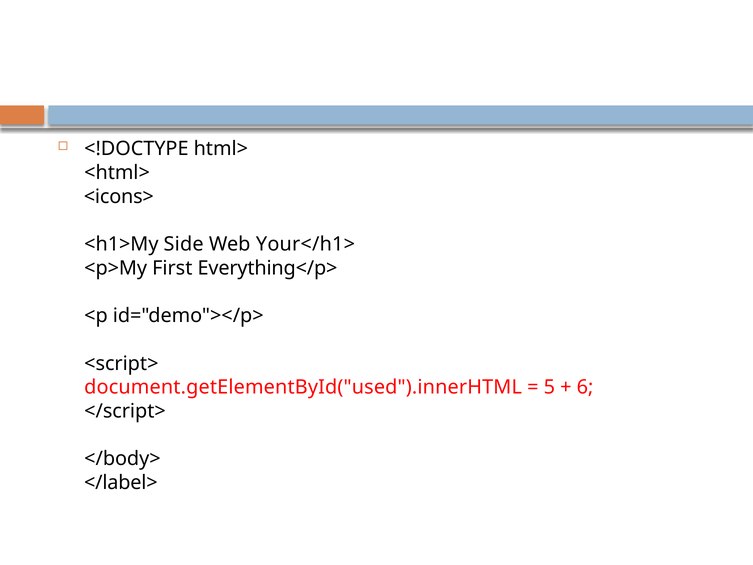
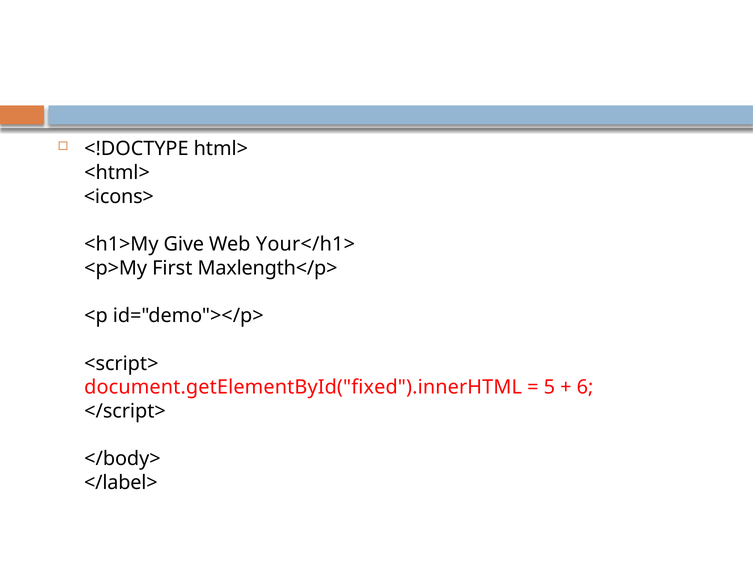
Side: Side -> Give (184, 244)
Everything</p>: Everything</p> -> Maxlength</p> (268, 268)
document.getElementById("used").innerHTML: document.getElementById("used").innerHTML -> document.getElementById("fixed").innerHTML (303, 387)
